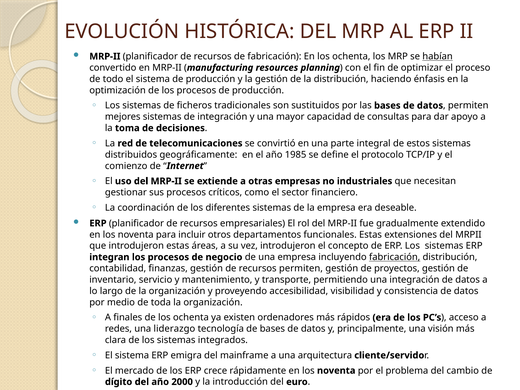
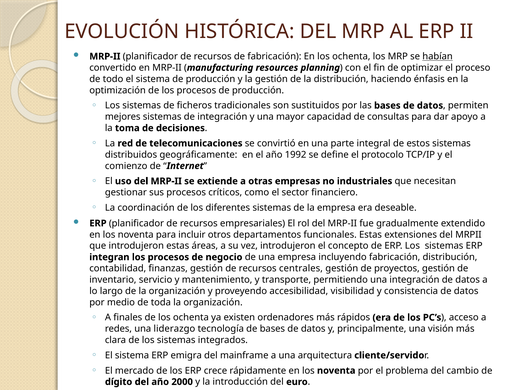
1985: 1985 -> 1992 (296, 155)
fabricación underline: present -> none (395, 257)
recursos permiten: permiten -> centrales (301, 268)
